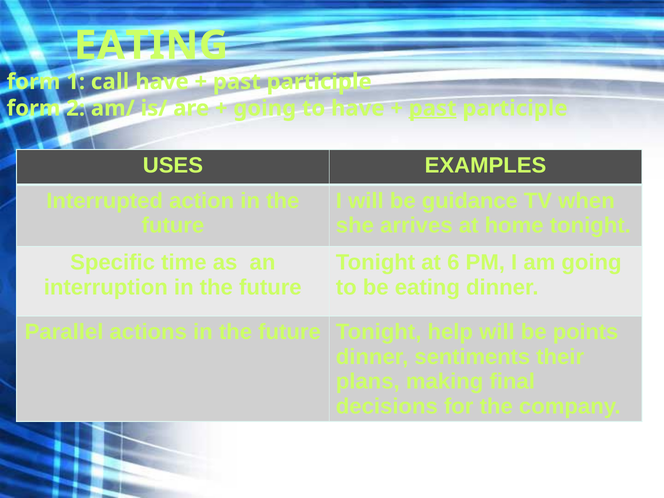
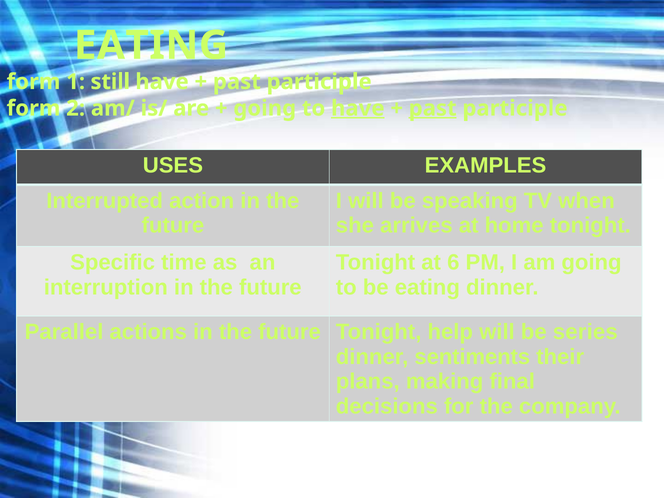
call: call -> still (110, 82)
have underline: none -> present (358, 108)
guidance: guidance -> speaking (470, 201)
points: points -> series (585, 332)
